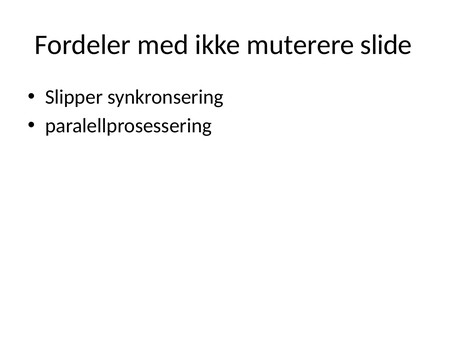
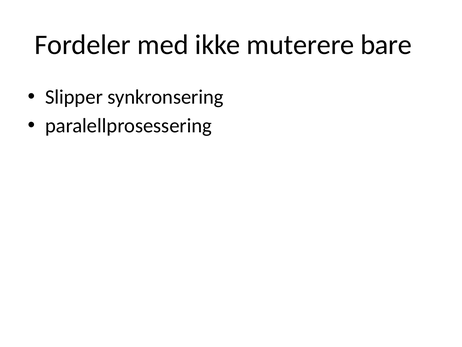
slide: slide -> bare (386, 45)
